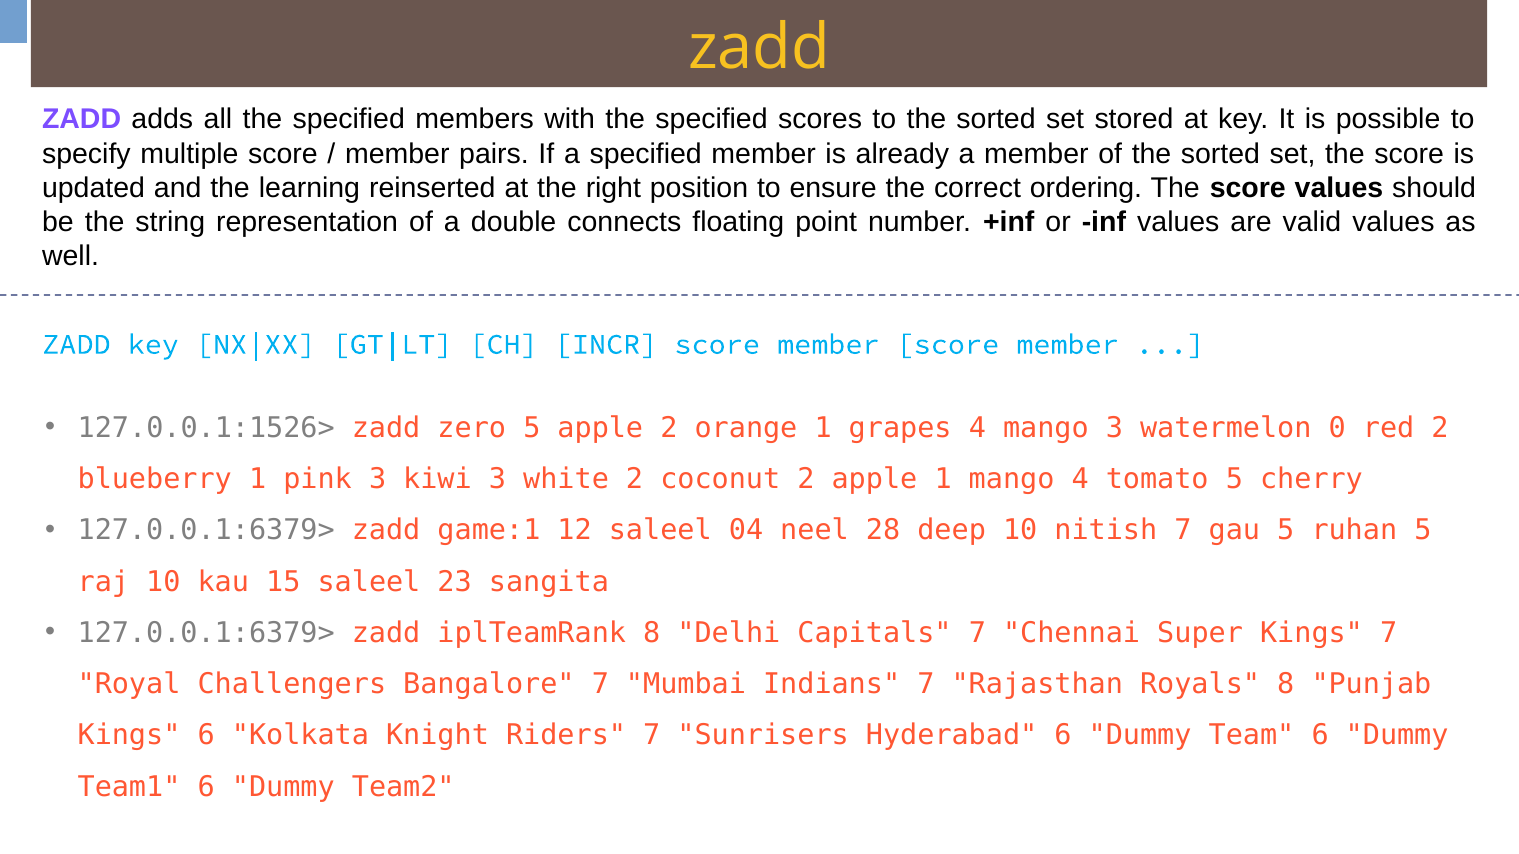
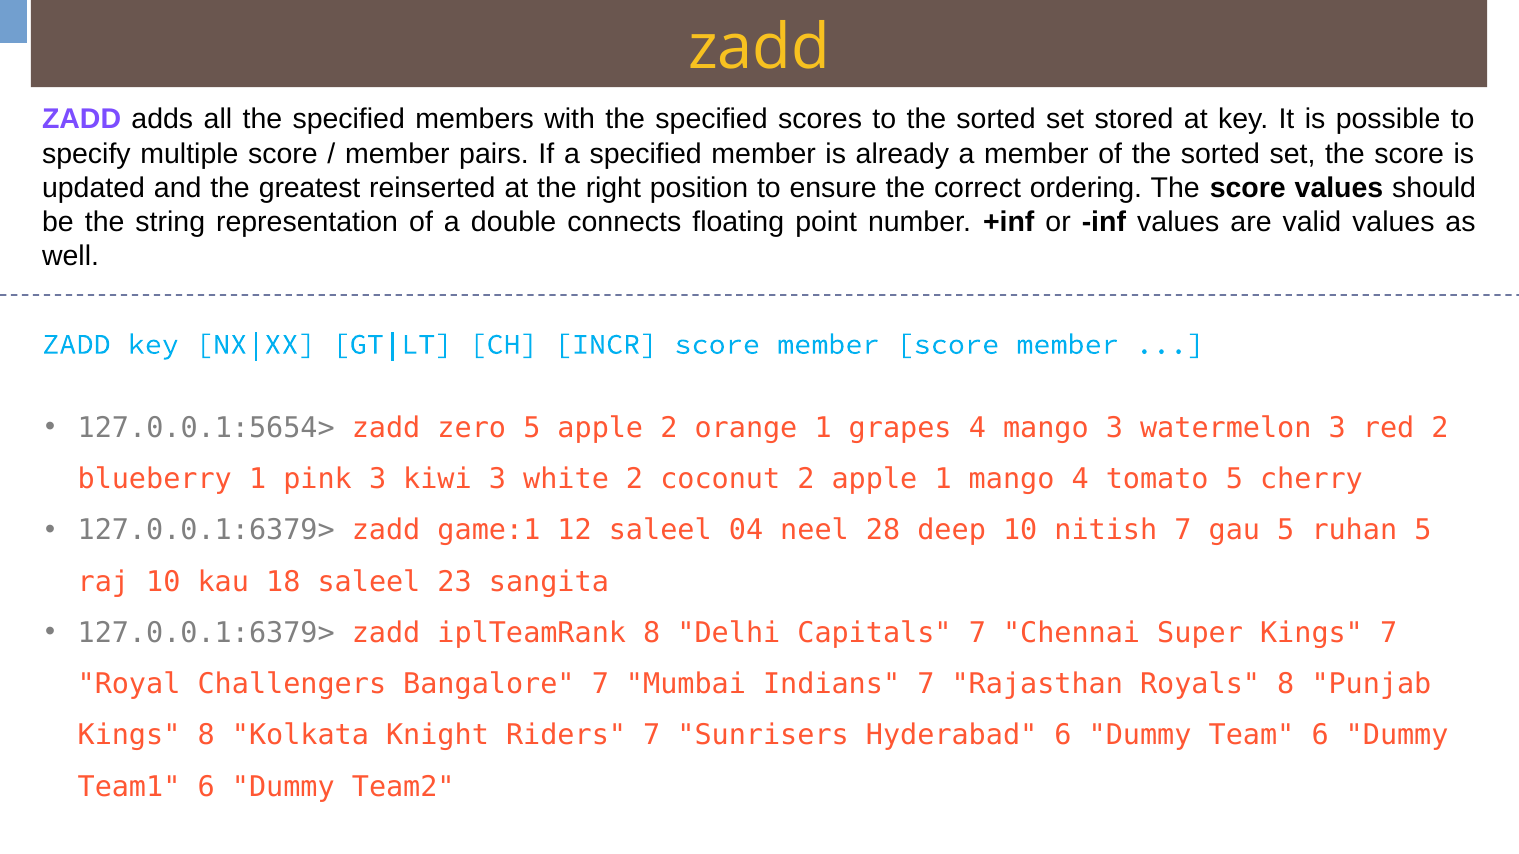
learning: learning -> greatest (310, 188)
127.0.0.1:1526>: 127.0.0.1:1526> -> 127.0.0.1:5654> (206, 428)
watermelon 0: 0 -> 3 (1337, 428)
15: 15 -> 18 (283, 582)
Kings 6: 6 -> 8 (206, 736)
